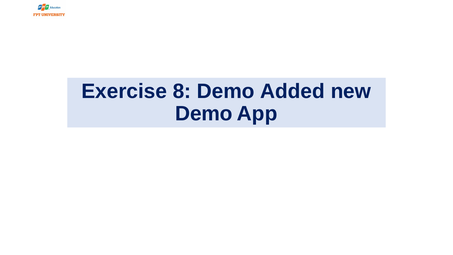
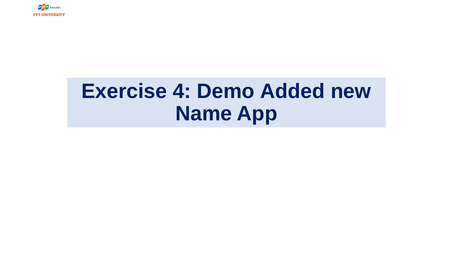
8: 8 -> 4 (182, 91)
Demo: Demo -> Name (204, 114)
